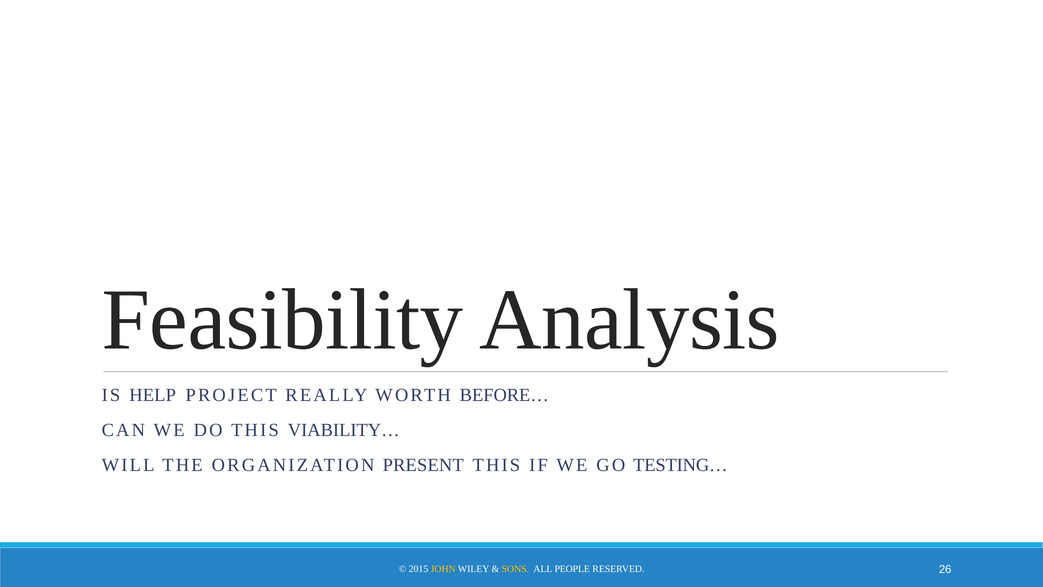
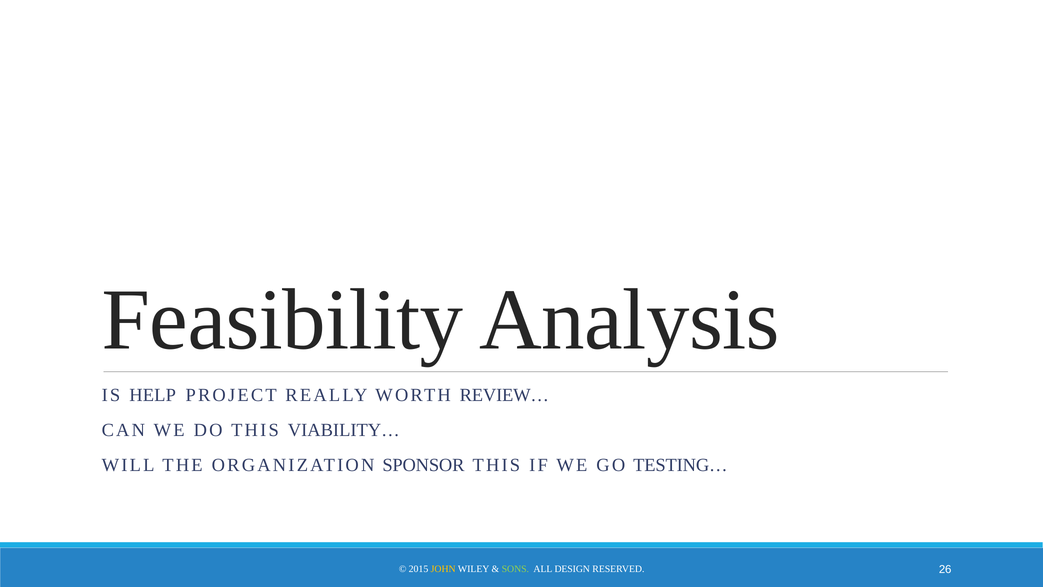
BEFORE…: BEFORE… -> REVIEW… (504, 395)
PRESENT: PRESENT -> SPONSOR (423, 465)
SONS colour: yellow -> light green (515, 569)
PEOPLE: PEOPLE -> DESIGN (572, 569)
